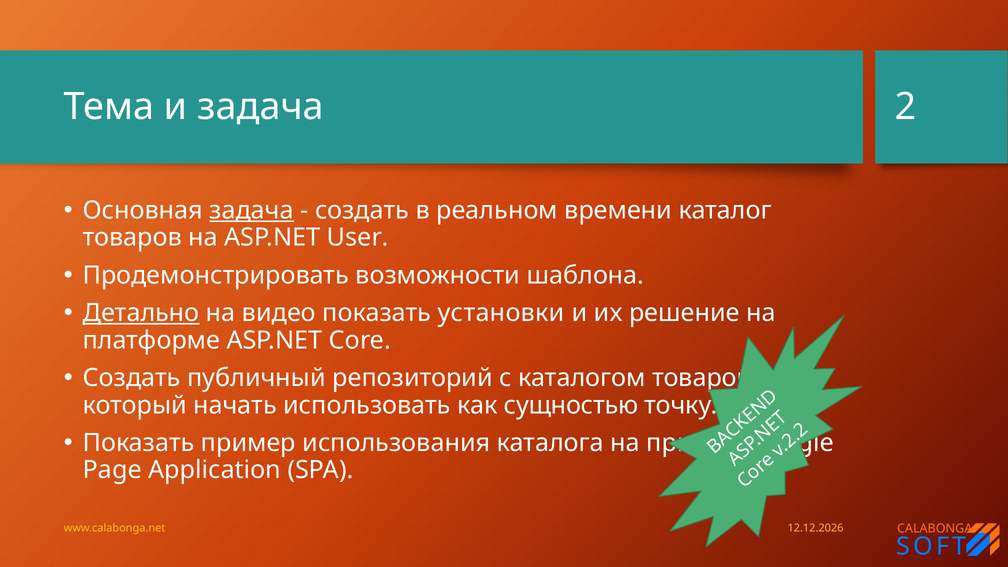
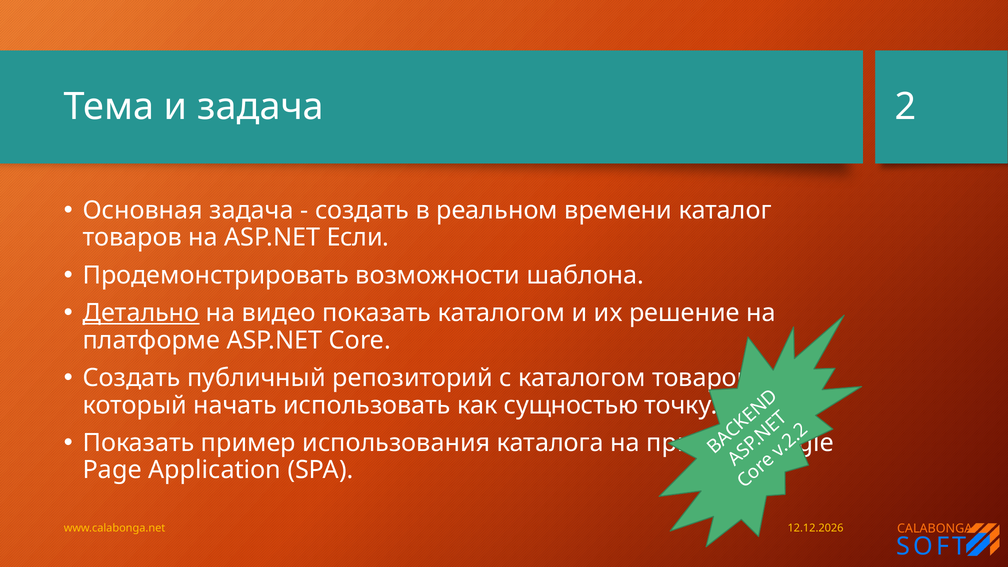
задача underline: present -> none (252, 210)
User: User -> Если (358, 238)
показать установки: установки -> каталогом (501, 313)
